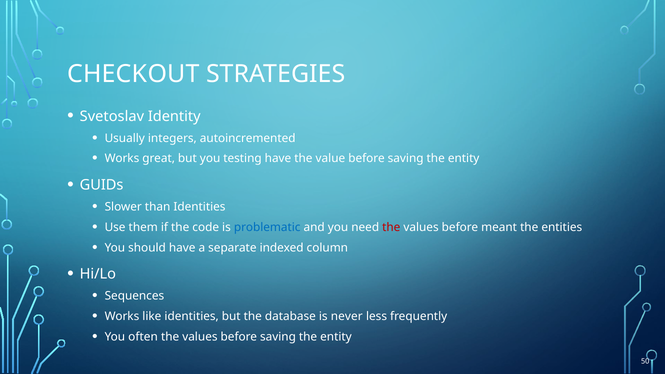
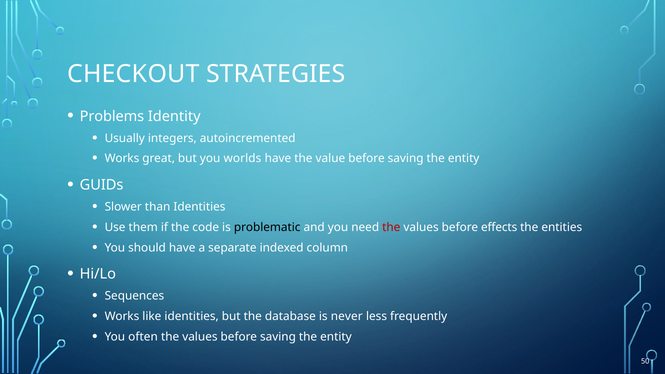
Svetoslav: Svetoslav -> Problems (112, 116)
testing: testing -> worlds (242, 159)
problematic colour: blue -> black (267, 227)
meant: meant -> effects (499, 227)
